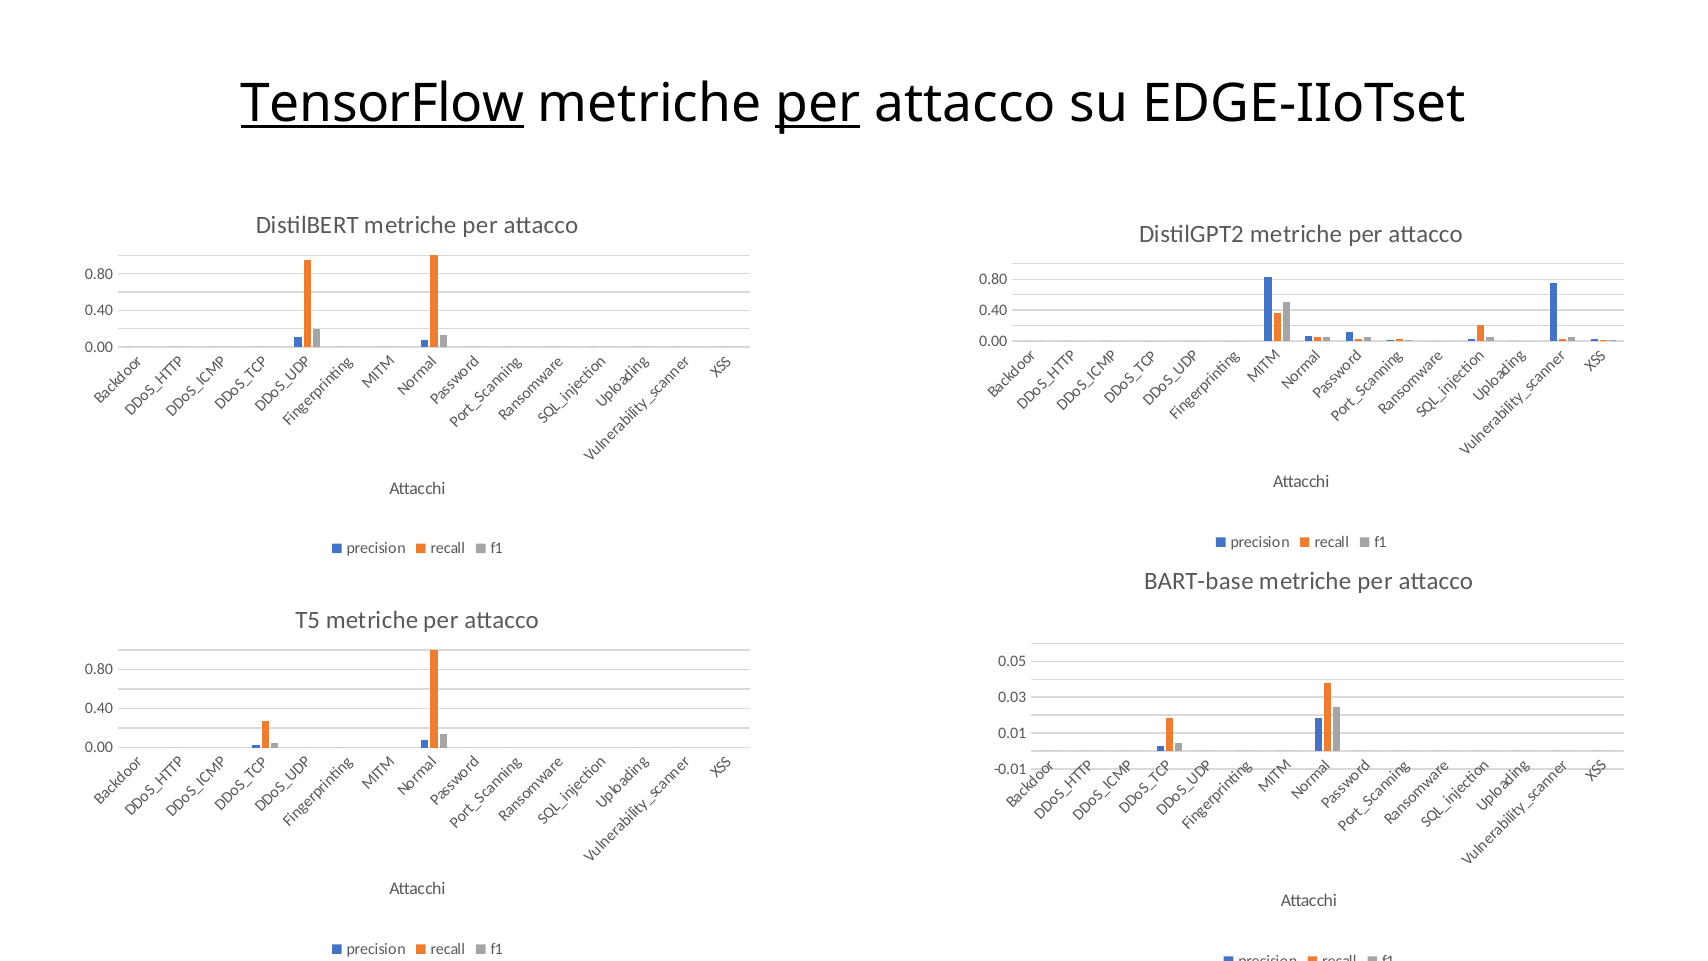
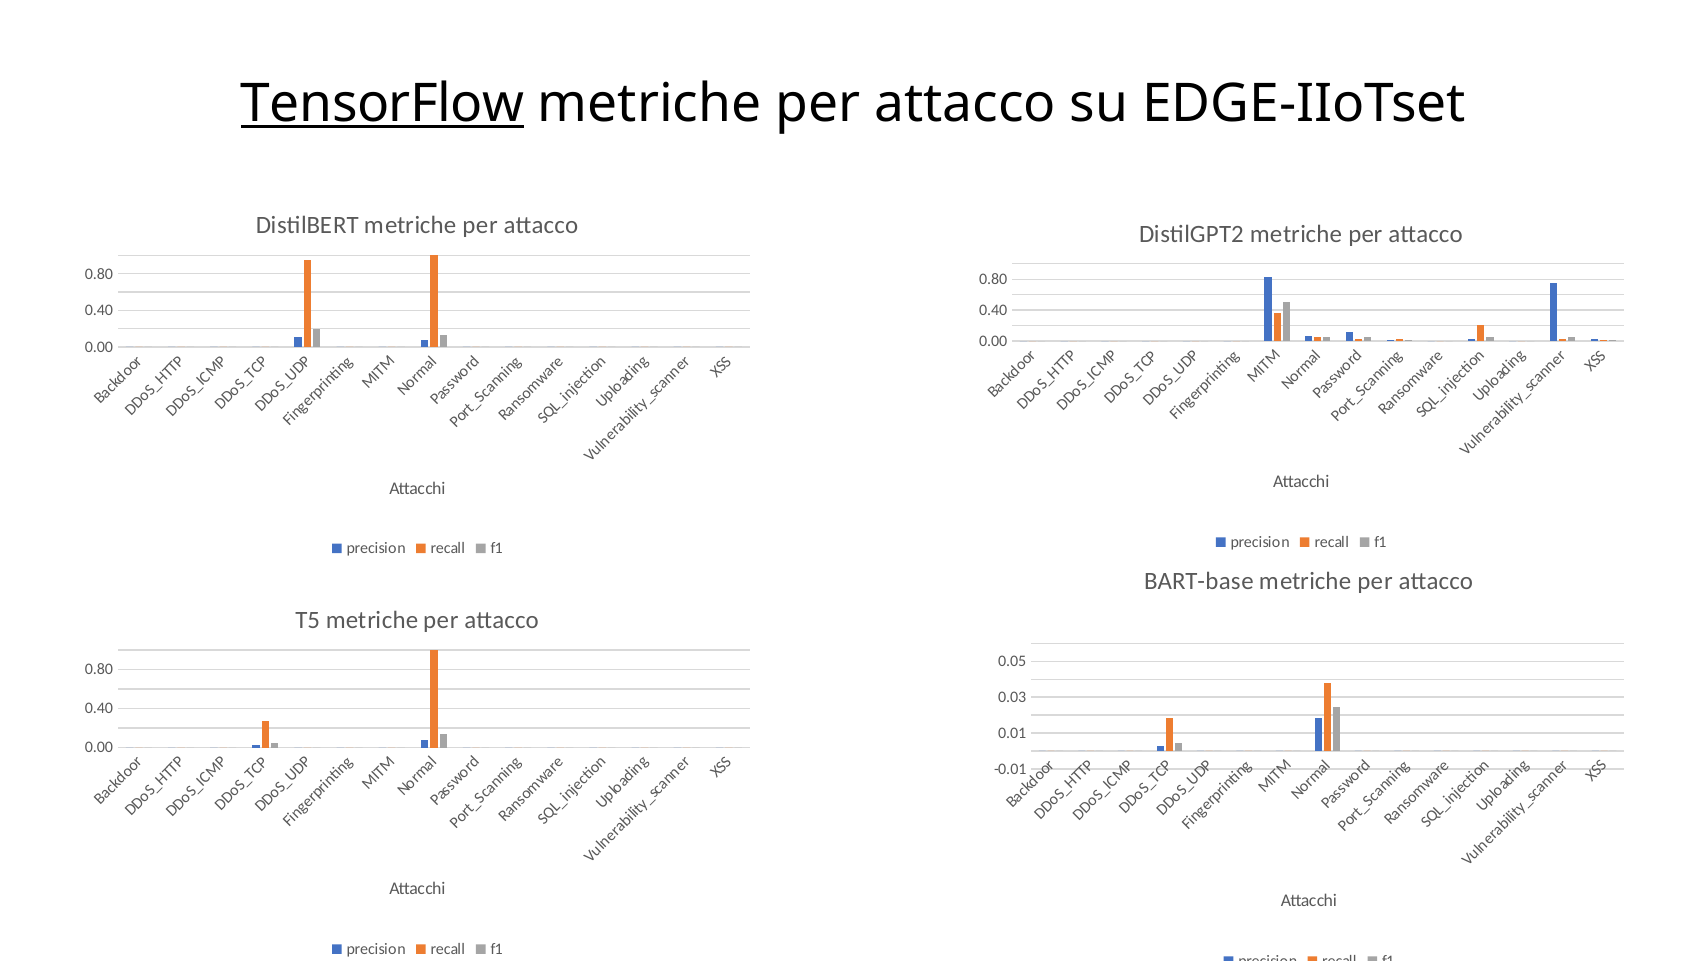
per underline: present -> none (818, 104)
